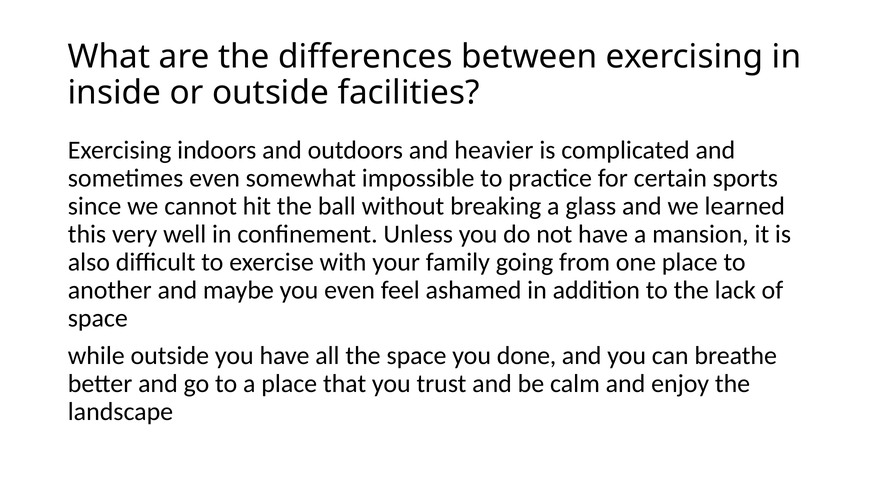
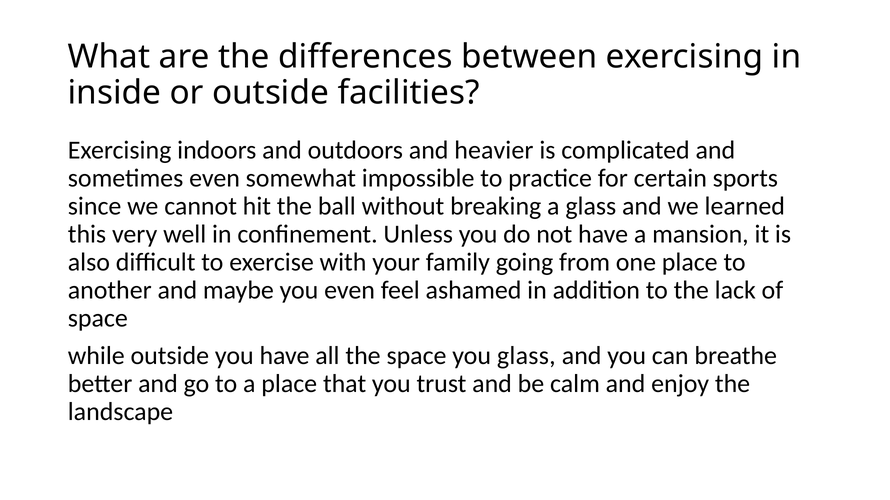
you done: done -> glass (526, 356)
